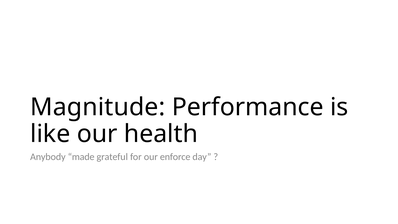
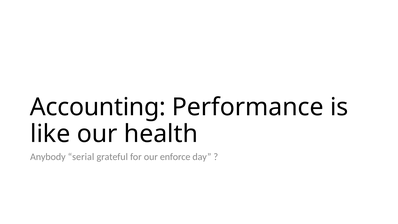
Magnitude: Magnitude -> Accounting (98, 107)
made: made -> serial (81, 157)
